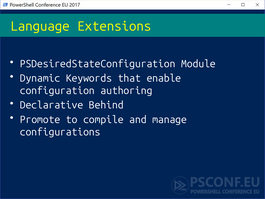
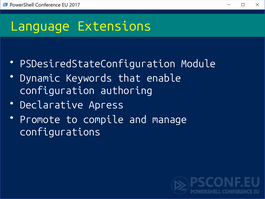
Behind: Behind -> Apress (106, 105)
